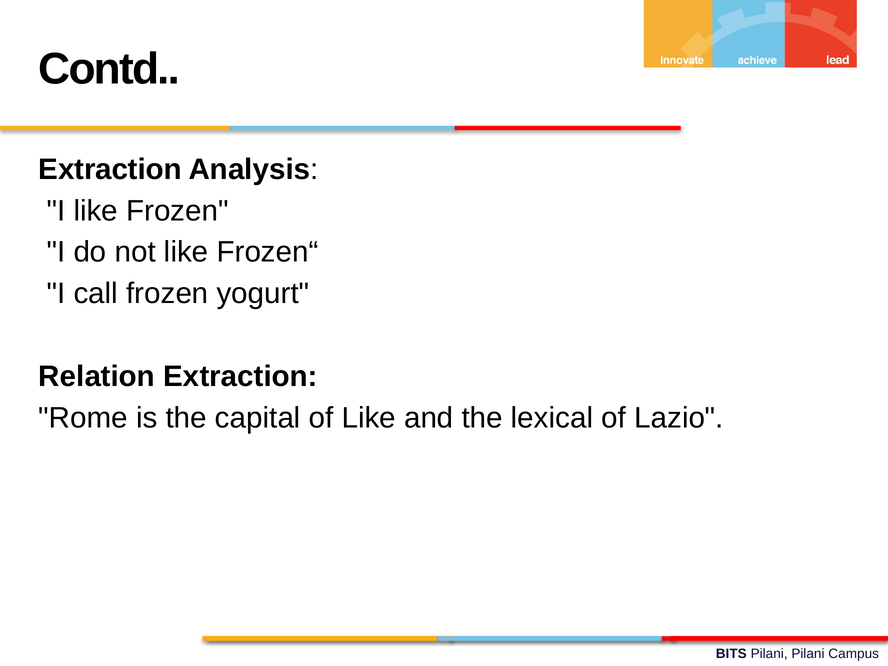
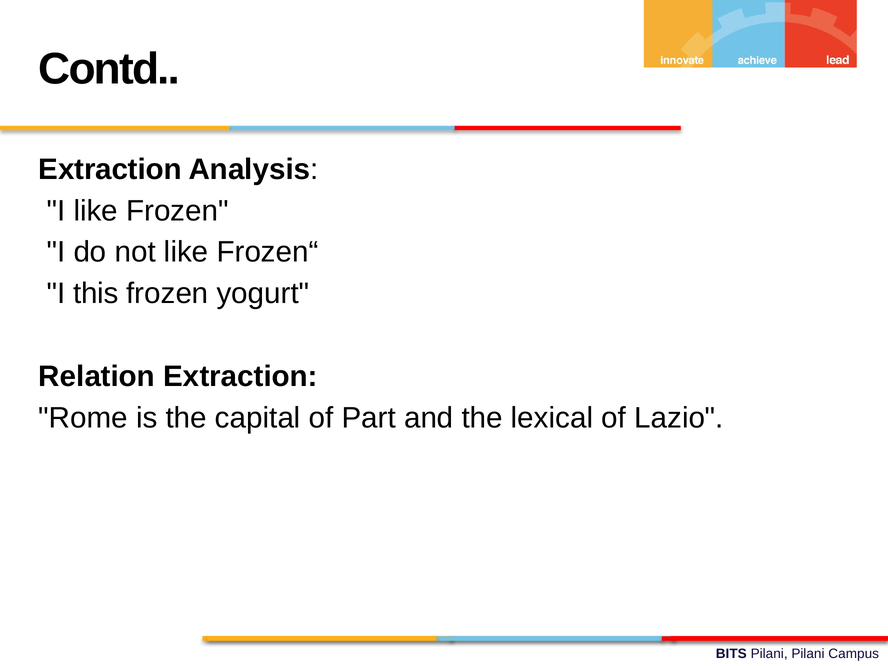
call: call -> this (96, 294)
of Like: Like -> Part (369, 418)
